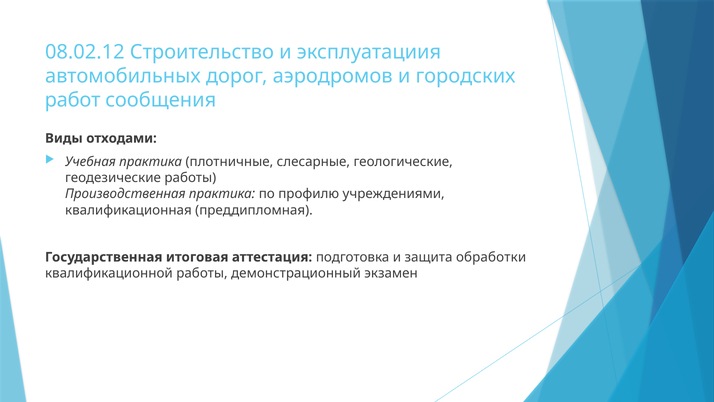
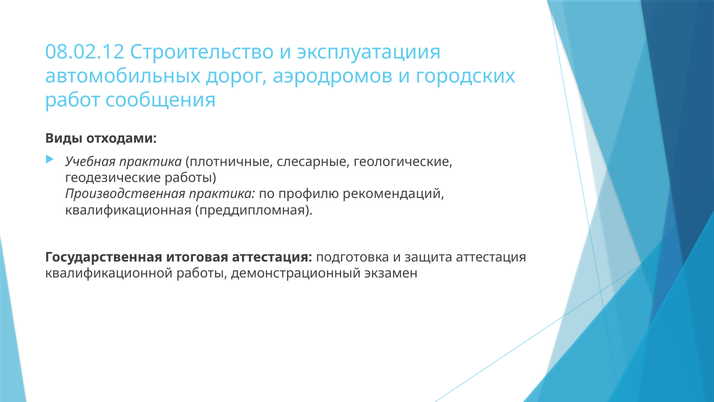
учреждениями: учреждениями -> рекомендаций (394, 194)
защита обработки: обработки -> аттестация (491, 257)
